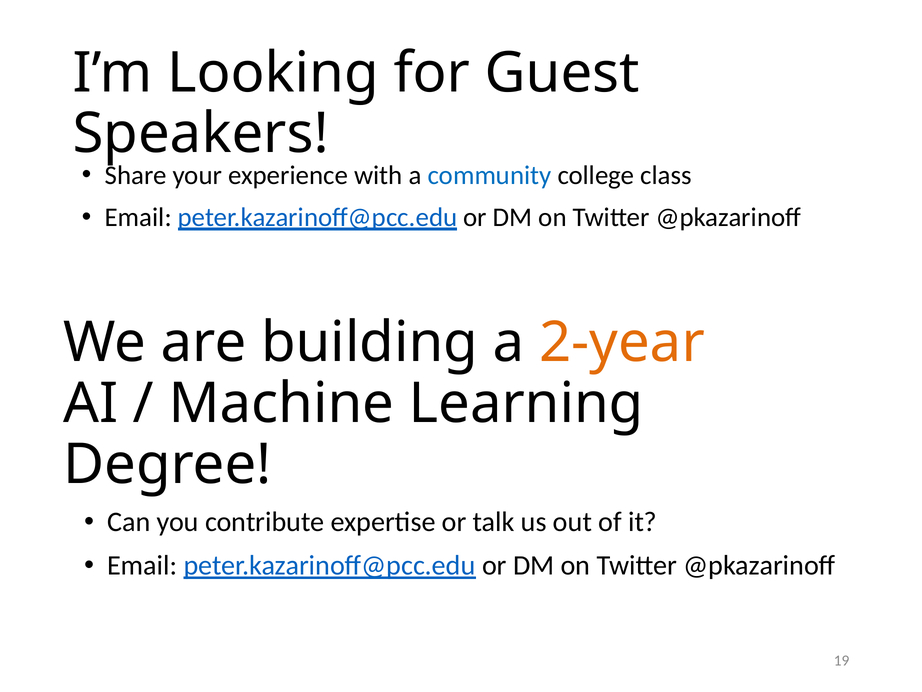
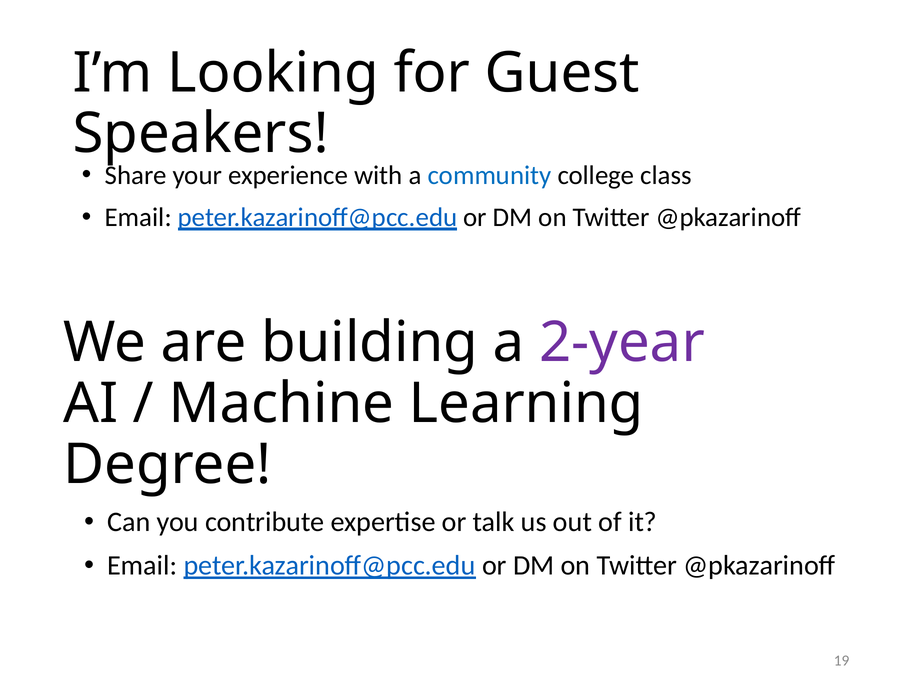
2-year colour: orange -> purple (622, 342)
